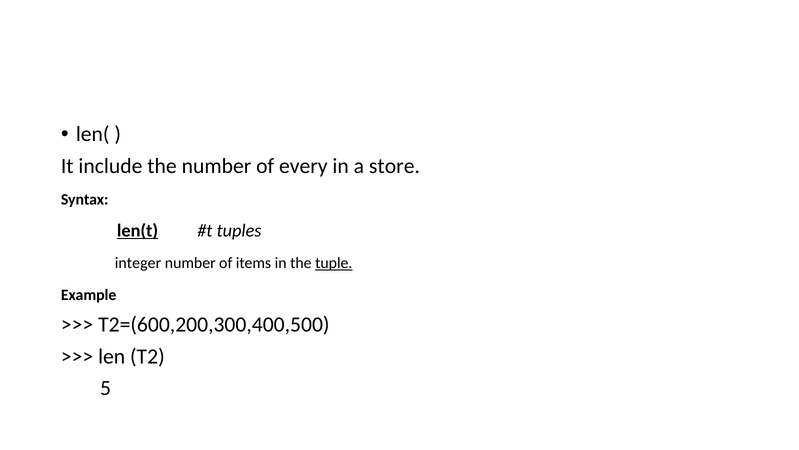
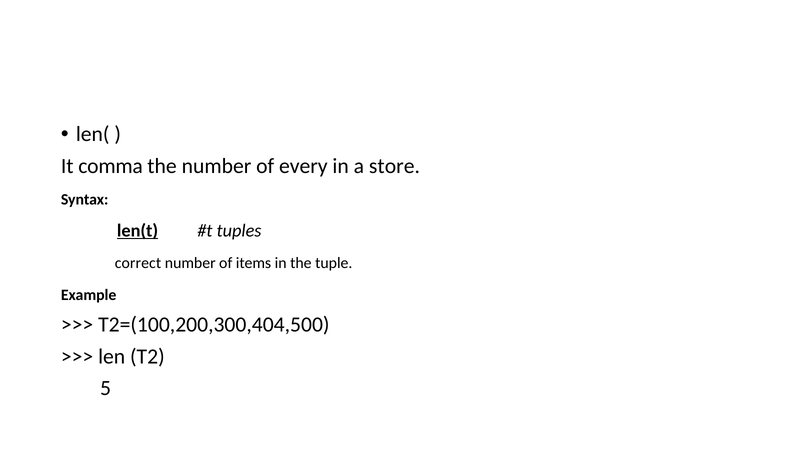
include: include -> comma (111, 166)
integer: integer -> correct (138, 263)
tuple underline: present -> none (334, 263)
T2=(600,200,300,400,500: T2=(600,200,300,400,500 -> T2=(100,200,300,404,500 (214, 324)
